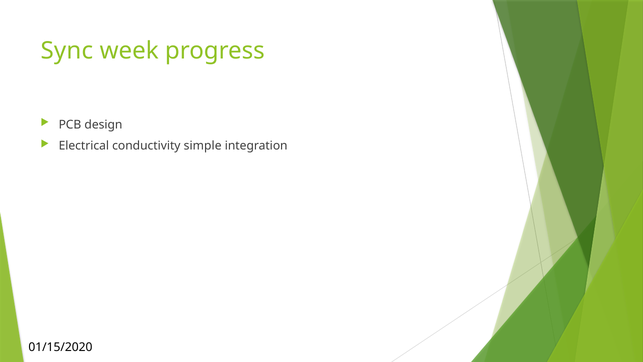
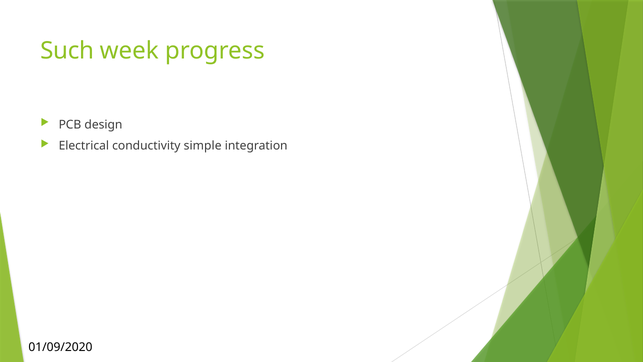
Sync: Sync -> Such (67, 51)
01/15/2020: 01/15/2020 -> 01/09/2020 (60, 347)
